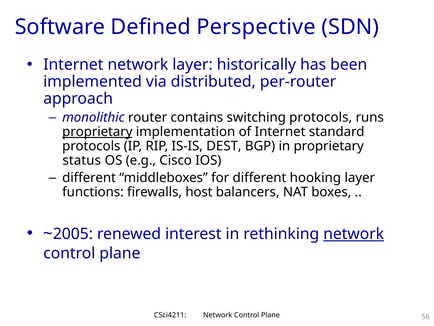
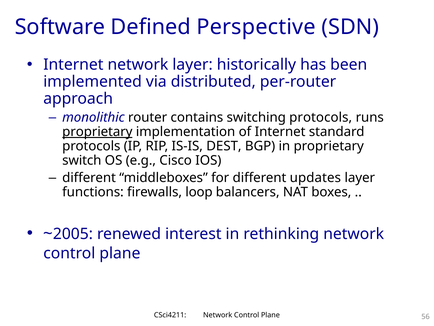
status: status -> switch (82, 160)
hooking: hooking -> updates (315, 178)
host: host -> loop (199, 192)
network underline: present -> none (354, 234)
